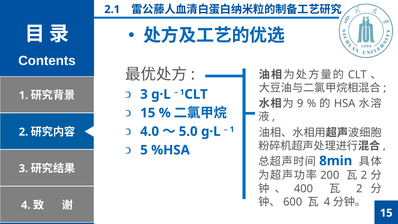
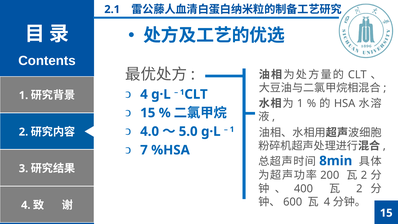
3: 3 -> 4 (144, 94)
9: 9 -> 1 (300, 103)
5: 5 -> 7 (144, 150)
